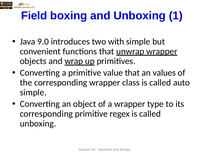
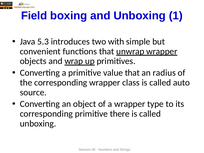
9.0: 9.0 -> 5.3 (43, 42)
values: values -> radius (164, 73)
simple: simple -> source (33, 92)
regex: regex -> there (120, 114)
